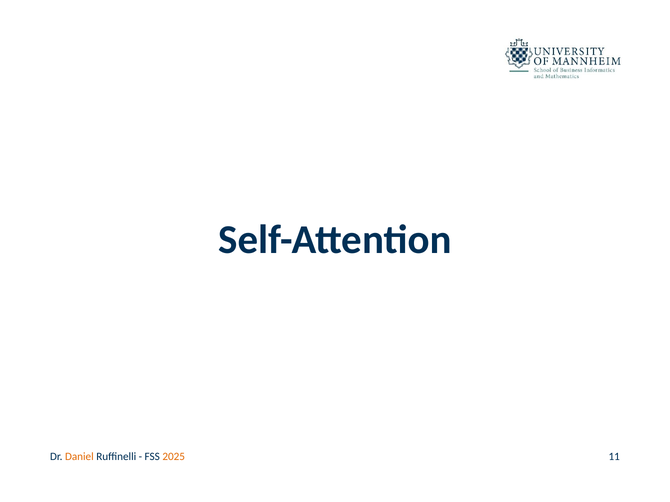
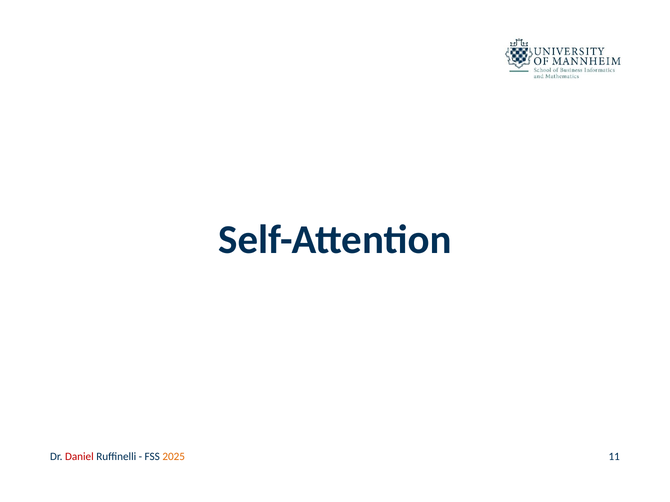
Daniel colour: orange -> red (79, 457)
